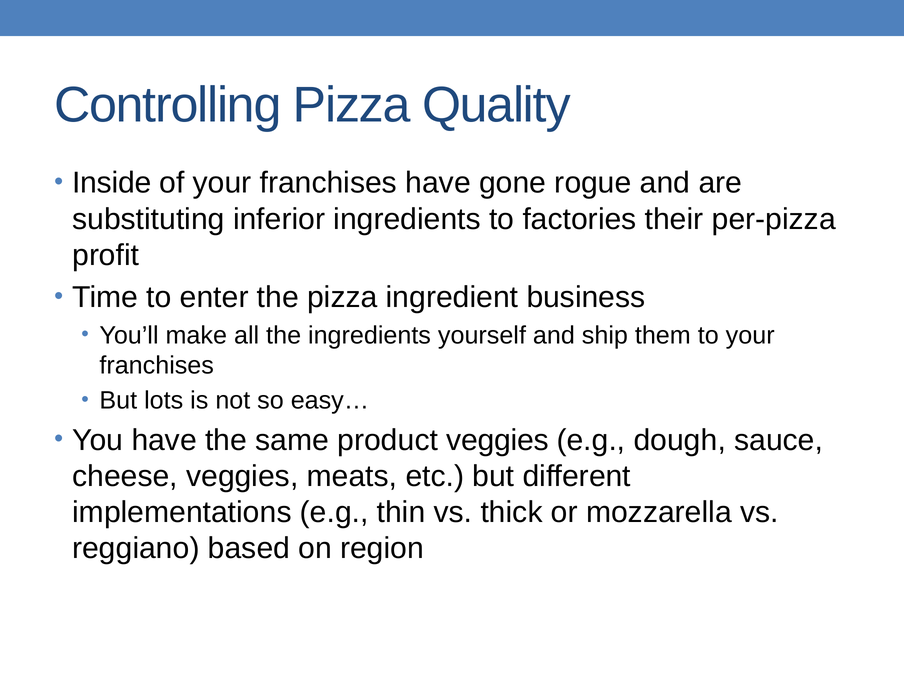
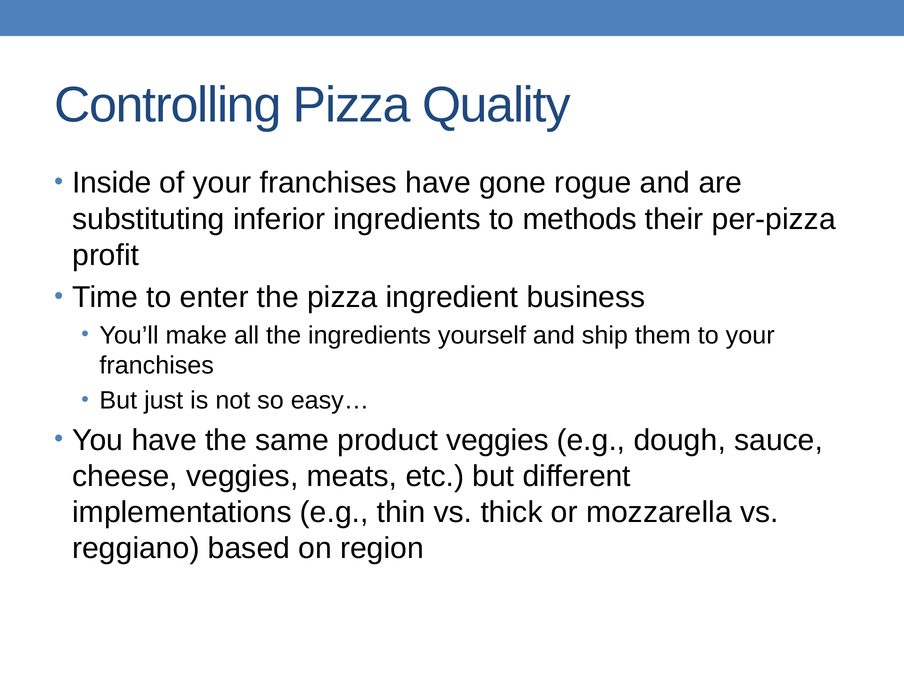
factories: factories -> methods (580, 219)
lots: lots -> just (164, 401)
